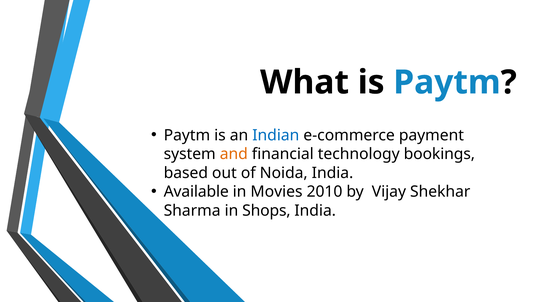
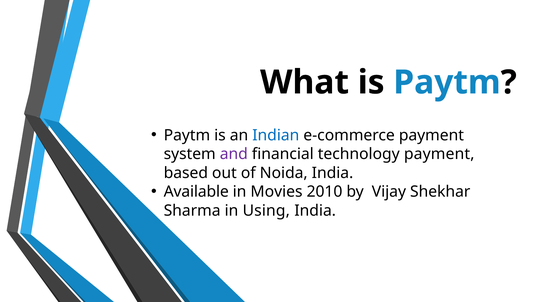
and colour: orange -> purple (234, 154)
technology bookings: bookings -> payment (439, 154)
Shops: Shops -> Using (266, 211)
